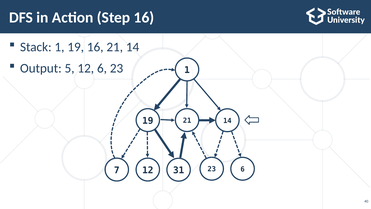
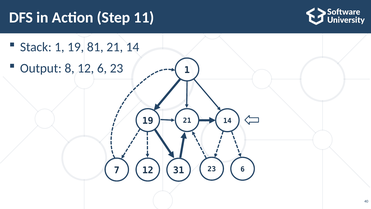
Step 16: 16 -> 11 (144, 18)
19 16: 16 -> 81 (95, 47)
5: 5 -> 8 (70, 68)
